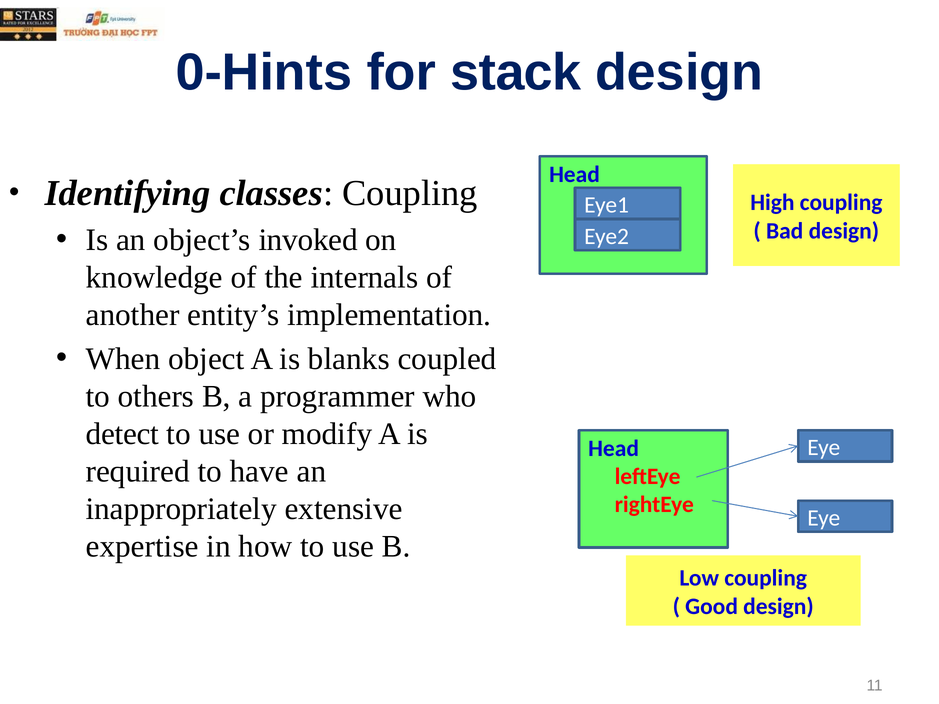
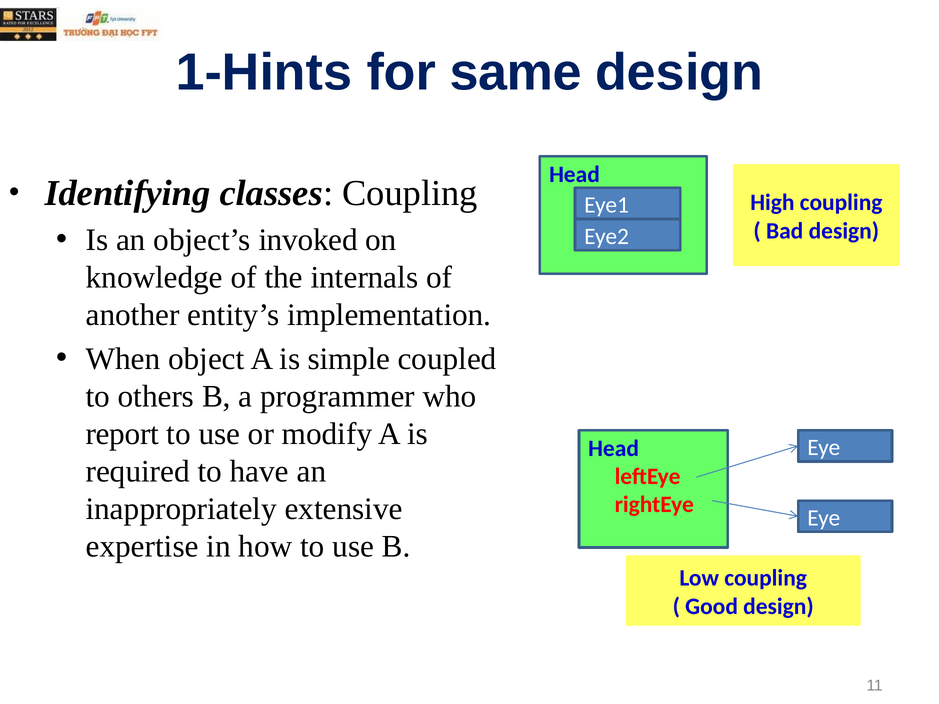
0-Hints: 0-Hints -> 1-Hints (264, 73)
stack: stack -> same (516, 73)
blanks: blanks -> simple (349, 359)
detect: detect -> report (122, 434)
